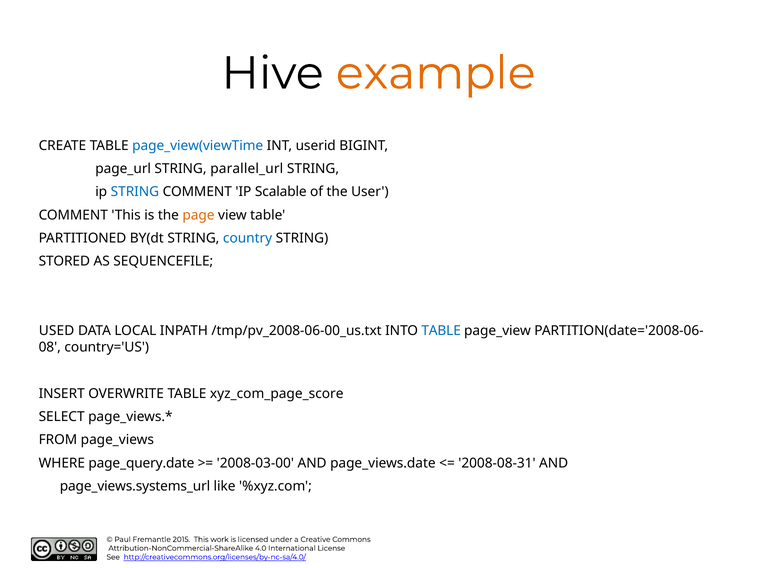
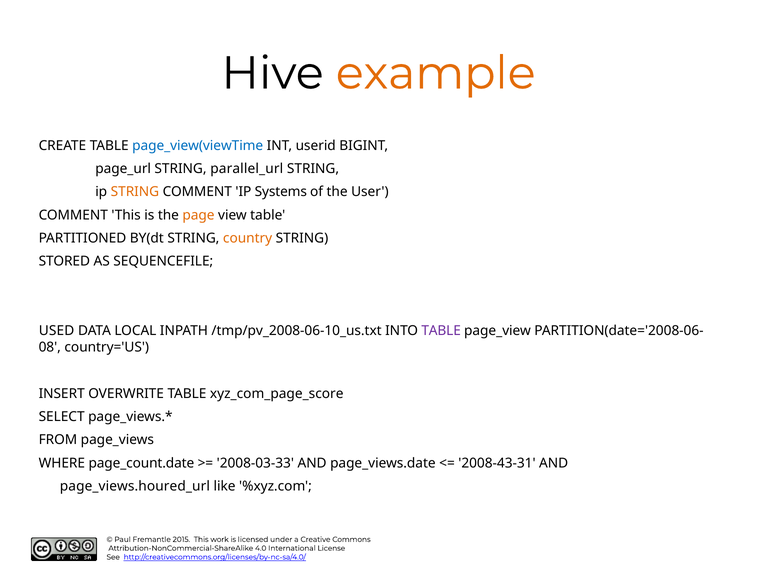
STRING colour: blue -> orange (135, 192)
Scalable: Scalable -> Systems (281, 192)
country colour: blue -> orange (248, 238)
/tmp/pv_2008-06-00_us.txt: /tmp/pv_2008-06-00_us.txt -> /tmp/pv_2008-06-10_us.txt (297, 331)
TABLE colour: blue -> purple (441, 331)
page_query.date: page_query.date -> page_count.date (141, 463)
2008-03-00: 2008-03-00 -> 2008-03-33 (255, 463)
2008-08-31: 2008-08-31 -> 2008-43-31 (497, 463)
page_views.systems_url: page_views.systems_url -> page_views.houred_url (135, 486)
